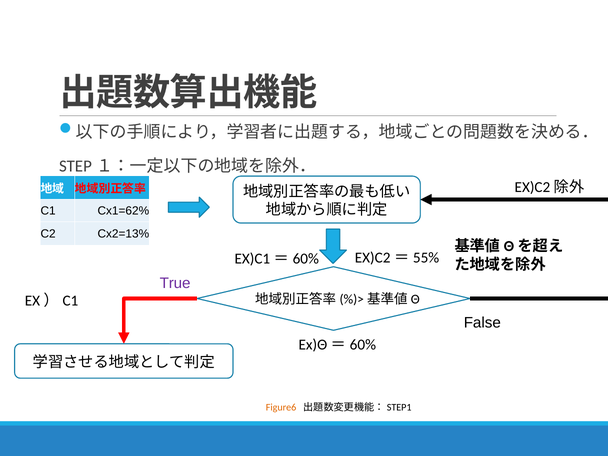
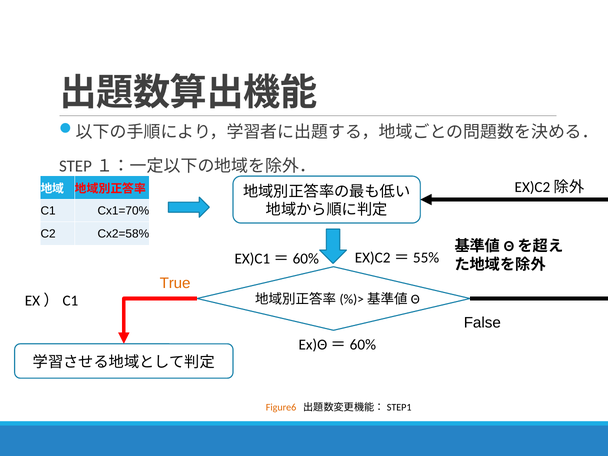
Cx1=62%: Cx1=62% -> Cx1=70% (123, 211)
Cx2=13%: Cx2=13% -> Cx2=58% (123, 234)
True colour: purple -> orange (175, 283)
